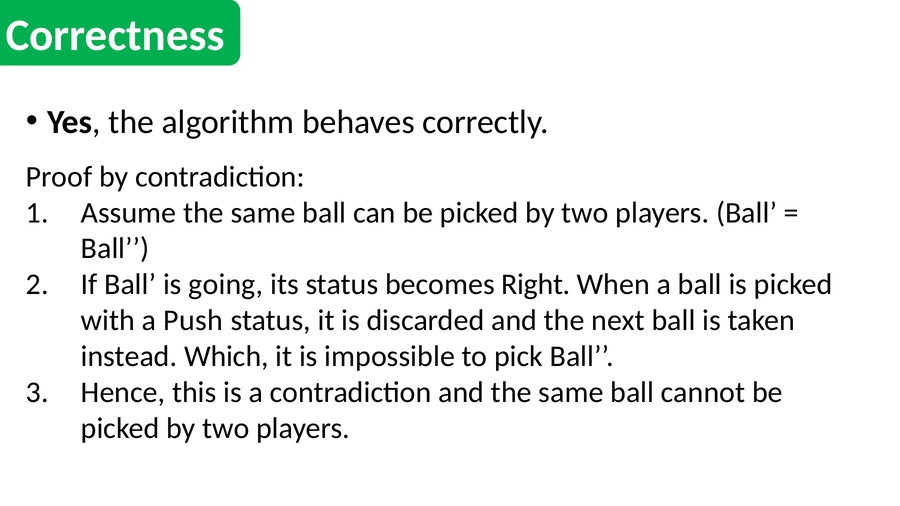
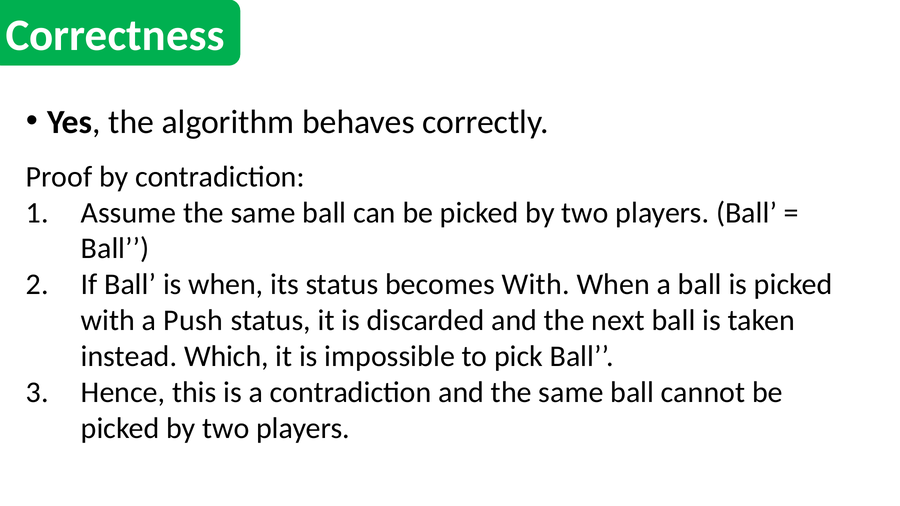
is going: going -> when (226, 285)
becomes Right: Right -> With (536, 285)
